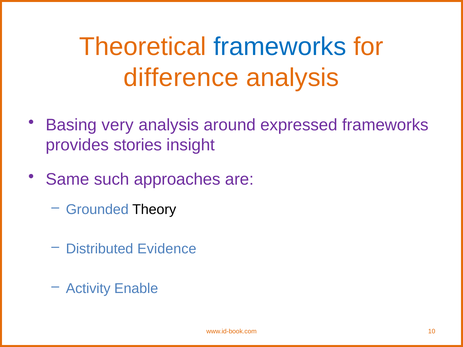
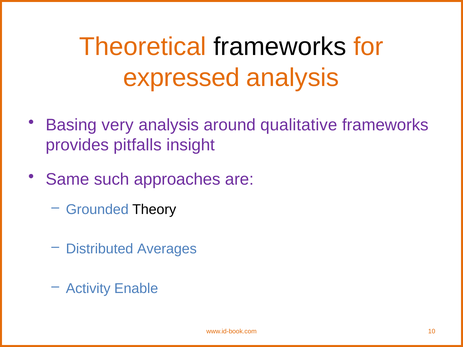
frameworks colour: blue -> black (280, 47)
difference: difference -> expressed (182, 78)
expressed: expressed -> qualitative (299, 125)
stories: stories -> pitfalls (138, 145)
Evidence: Evidence -> Averages (167, 249)
